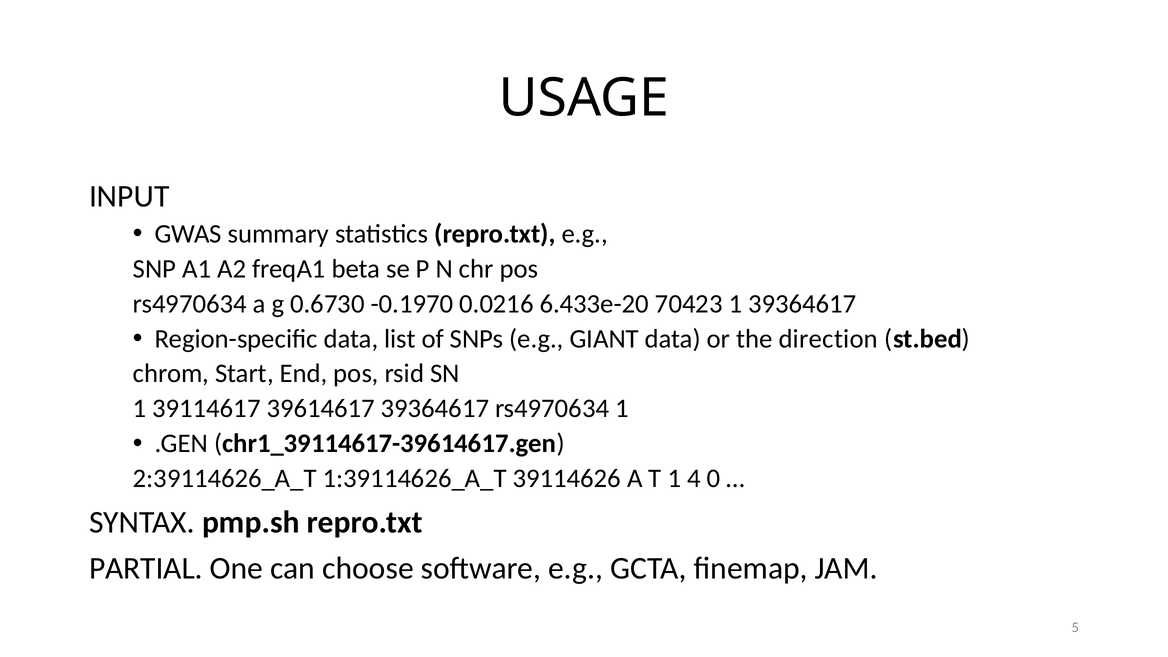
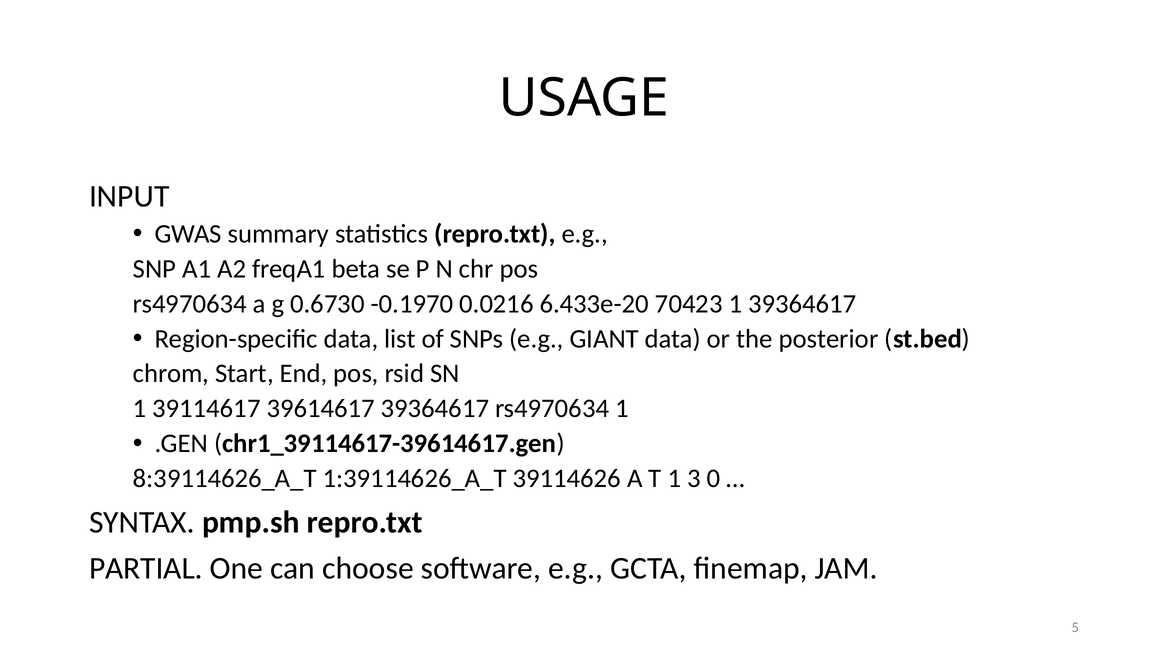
direction: direction -> posterior (828, 339)
2:39114626_A_T: 2:39114626_A_T -> 8:39114626_A_T (225, 479)
4: 4 -> 3 (694, 479)
